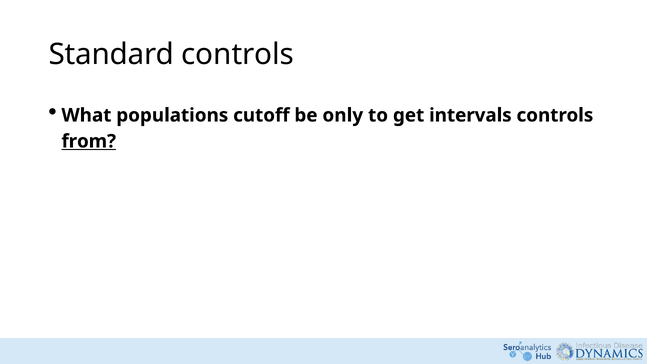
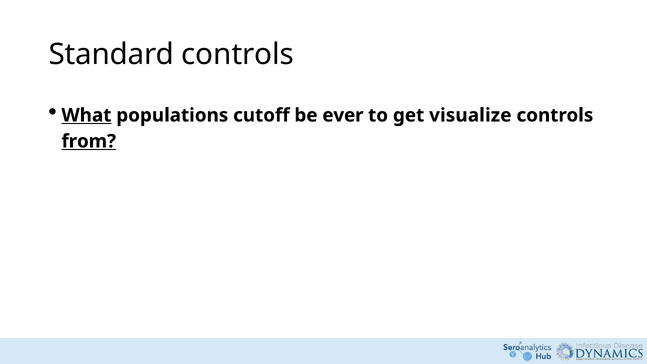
What underline: none -> present (86, 115)
only: only -> ever (343, 115)
intervals: intervals -> visualize (470, 115)
